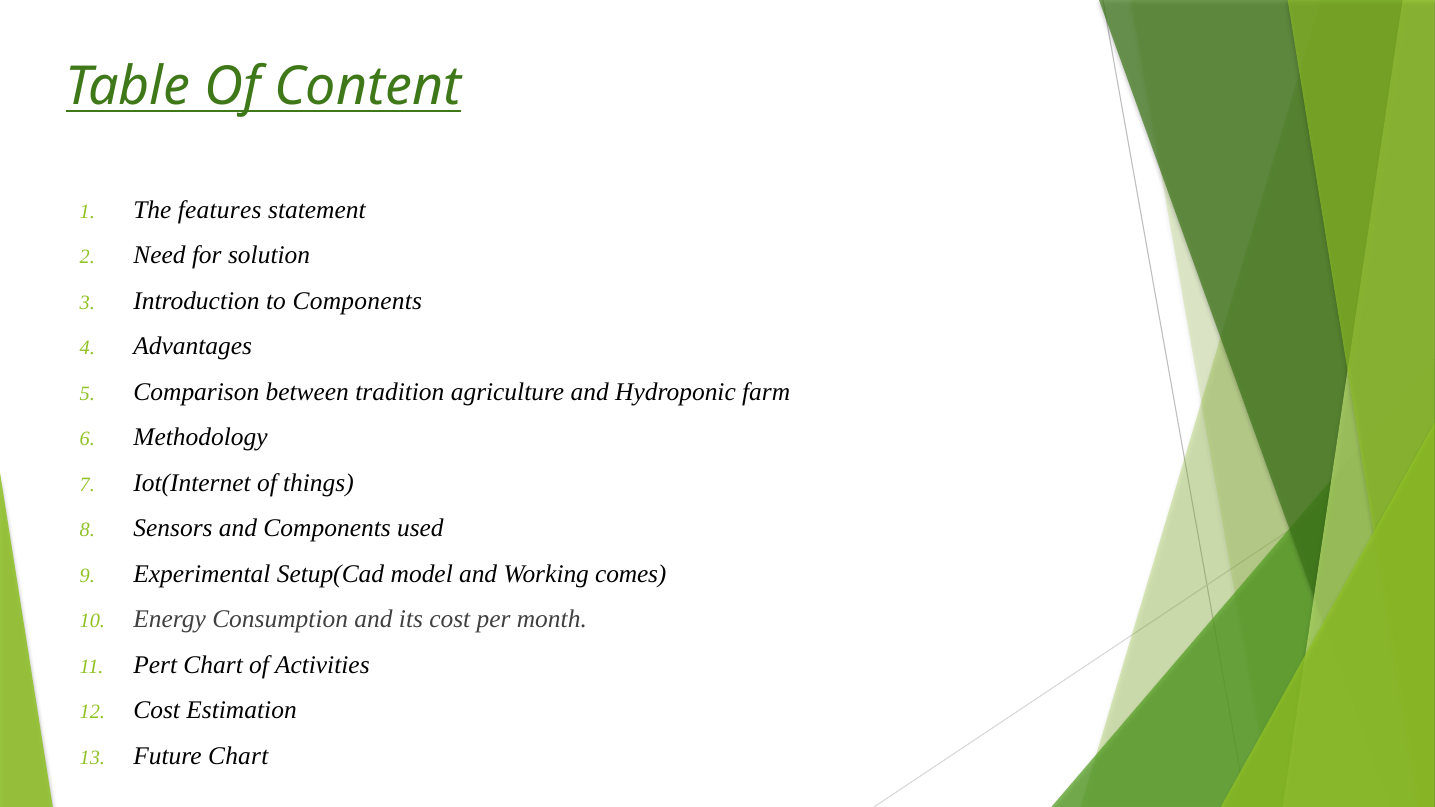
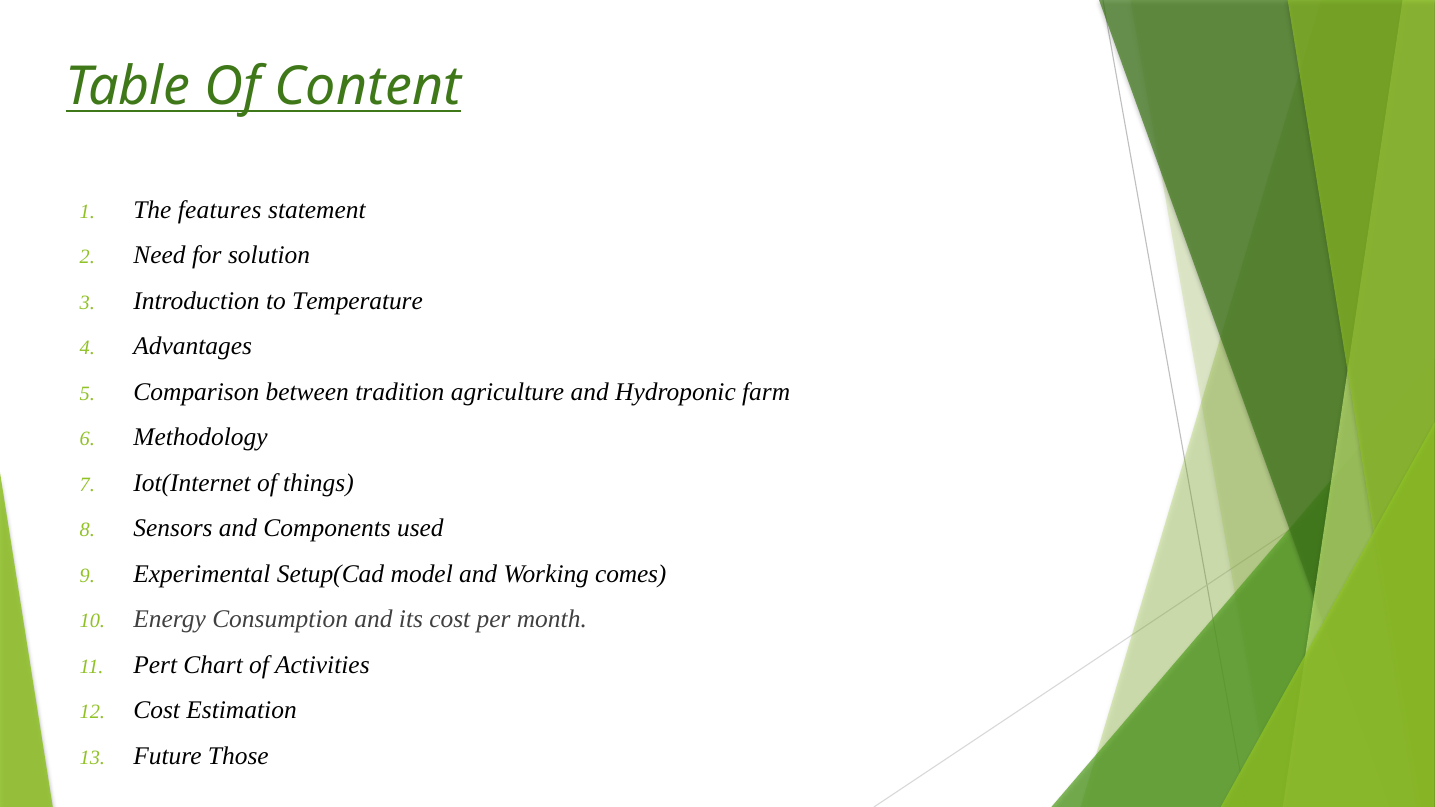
to Components: Components -> Temperature (358, 301)
Future Chart: Chart -> Those (238, 756)
